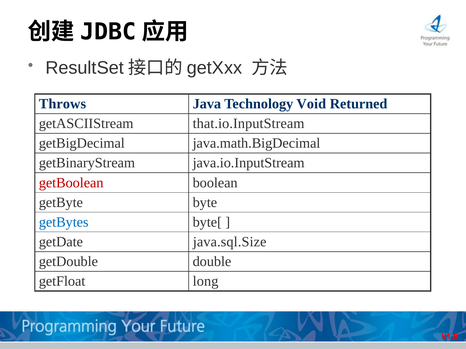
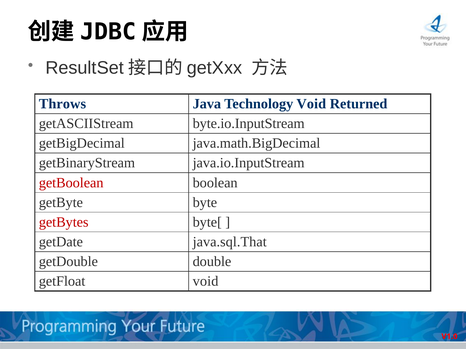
that.io.InputStream: that.io.InputStream -> byte.io.InputStream (249, 124)
getBytes colour: blue -> red (64, 222)
java.sql.Size: java.sql.Size -> java.sql.That (230, 242)
getFloat long: long -> void (206, 282)
